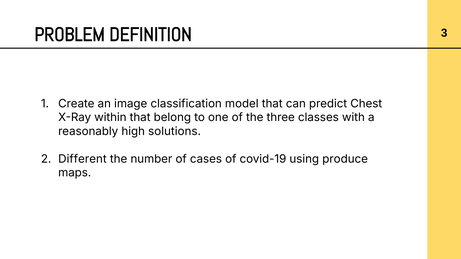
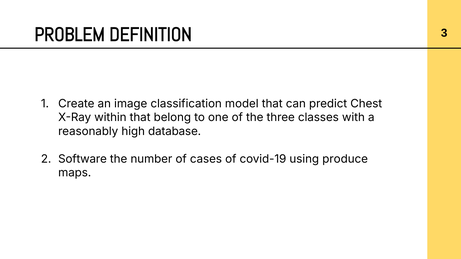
solutions: solutions -> database (175, 132)
Different: Different -> Software (83, 159)
